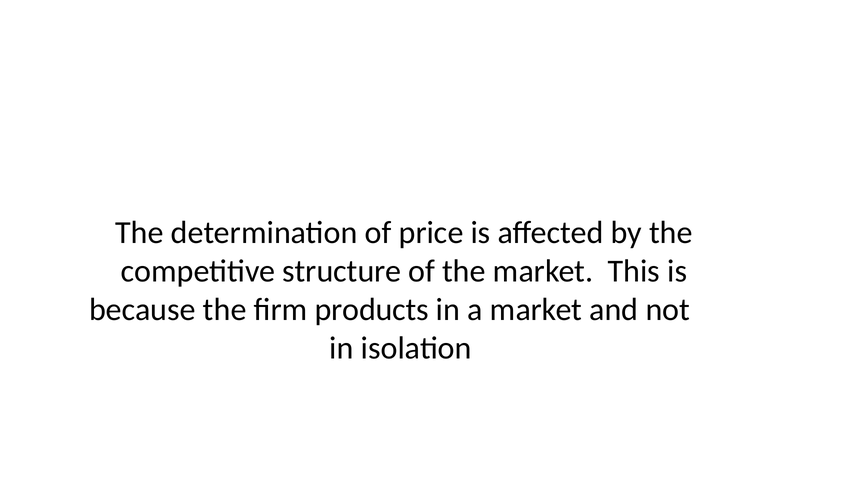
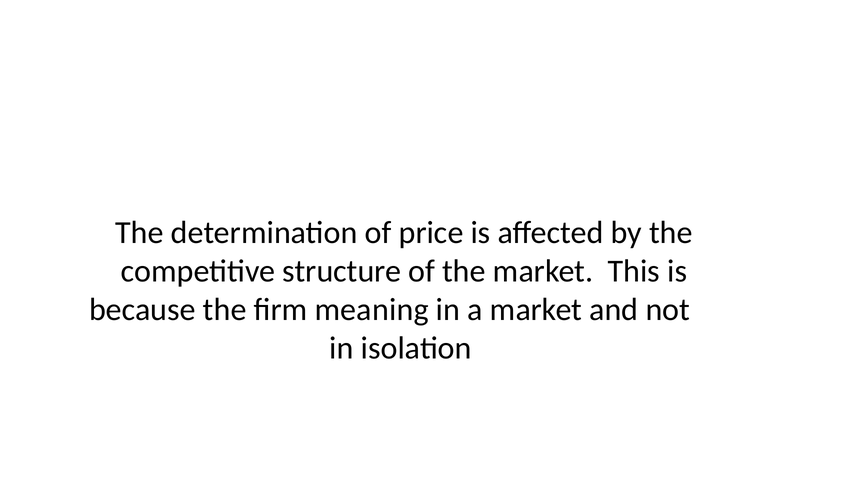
products: products -> meaning (372, 310)
